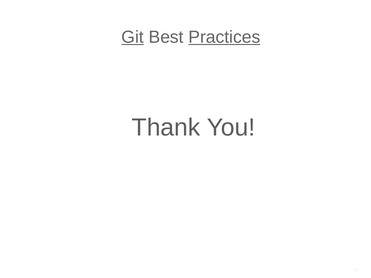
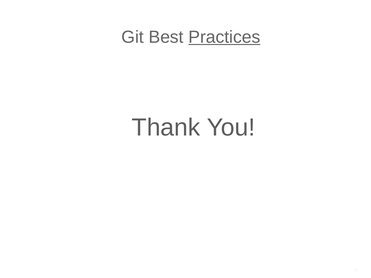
Git underline: present -> none (133, 37)
